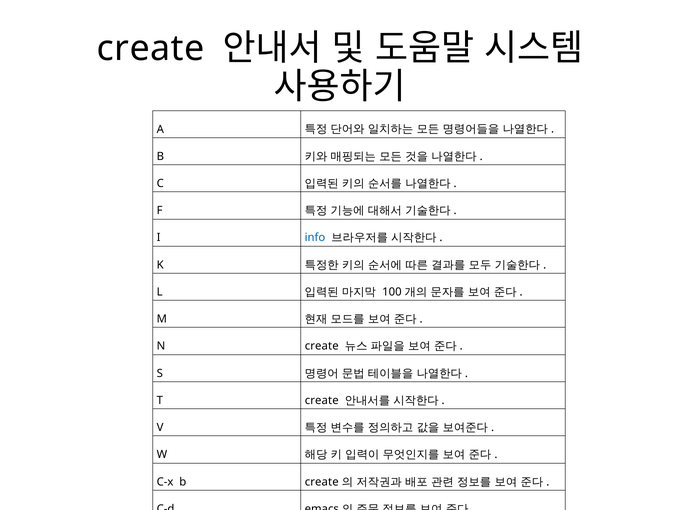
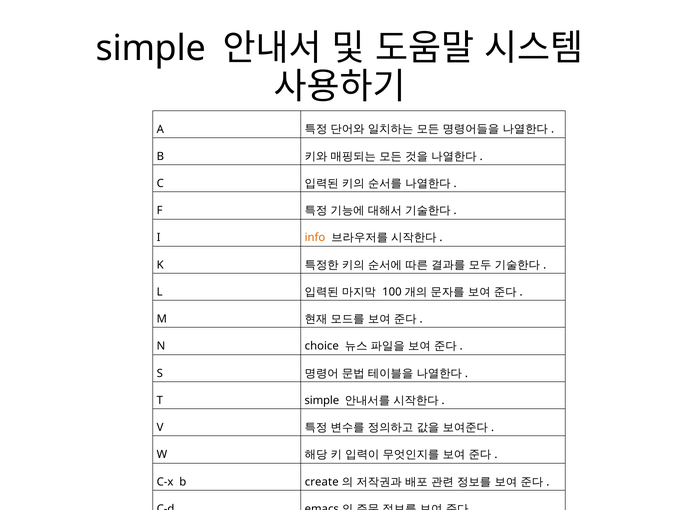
create: create -> simple (151, 48)
info colour: blue -> orange (315, 238)
N create: create -> choice (322, 346)
T create: create -> simple (322, 400)
